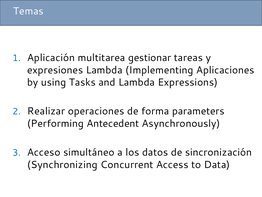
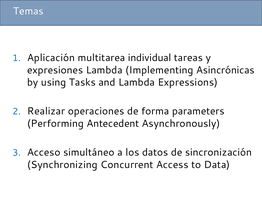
gestionar: gestionar -> individual (150, 58)
Aplicaciones: Aplicaciones -> Asincrónicas (225, 70)
